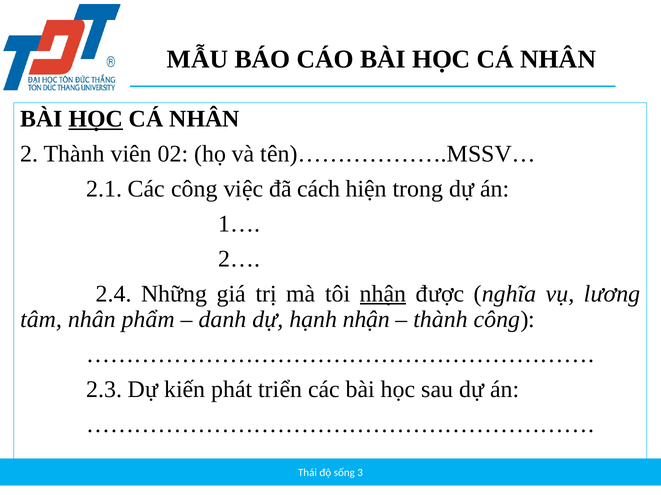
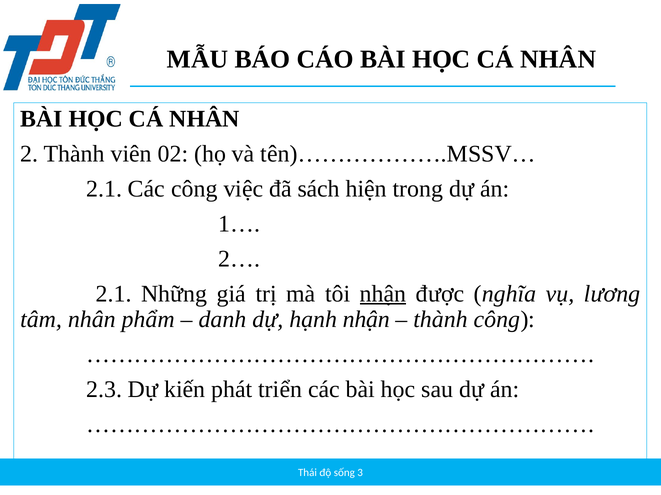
HỌC underline: present -> none (96, 119)
cách: cách -> sách (319, 189)
2.4: 2.4 -> 2.1 (114, 294)
